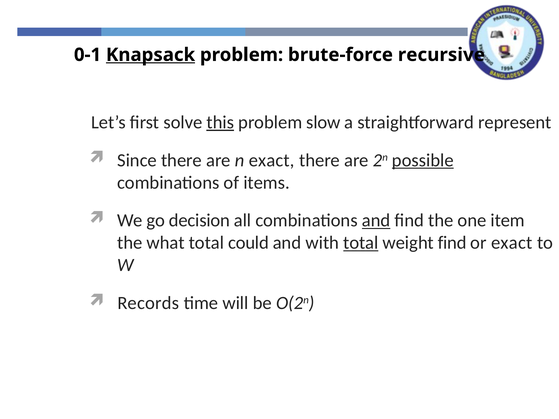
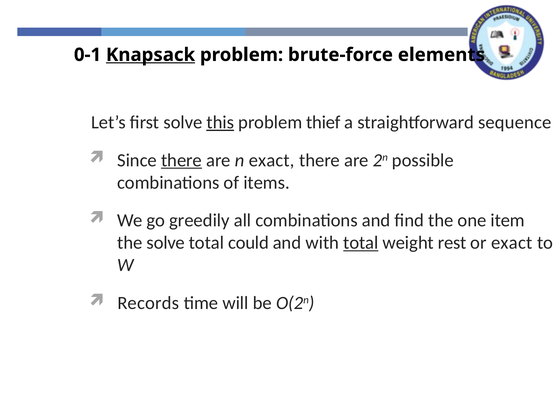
recursive: recursive -> elements (441, 55)
slow: slow -> thief (323, 122)
represent: represent -> sequence (515, 122)
there underline: none -> present (182, 160)
possible underline: present -> none (423, 160)
decision: decision -> greedily (199, 221)
and underline: present -> none (376, 221)
the what: what -> solve (166, 243)
weight find: find -> rest (452, 243)
